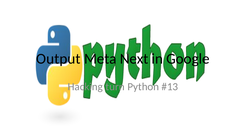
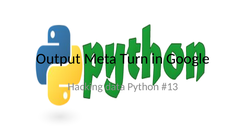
Next: Next -> Turn (134, 59)
turn: turn -> data (115, 87)
